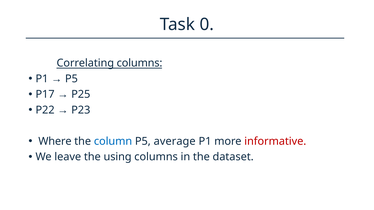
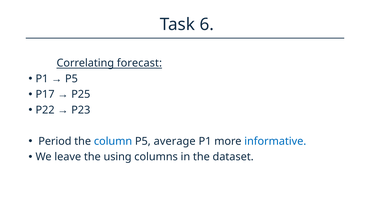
0: 0 -> 6 (207, 25)
Correlating columns: columns -> forecast (139, 63)
Where: Where -> Period (55, 141)
informative colour: red -> blue (275, 141)
